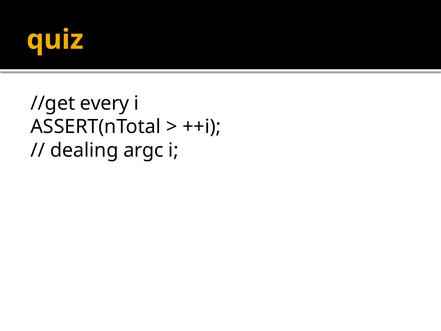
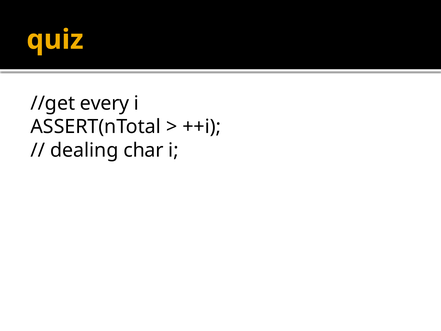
argc: argc -> char (144, 150)
